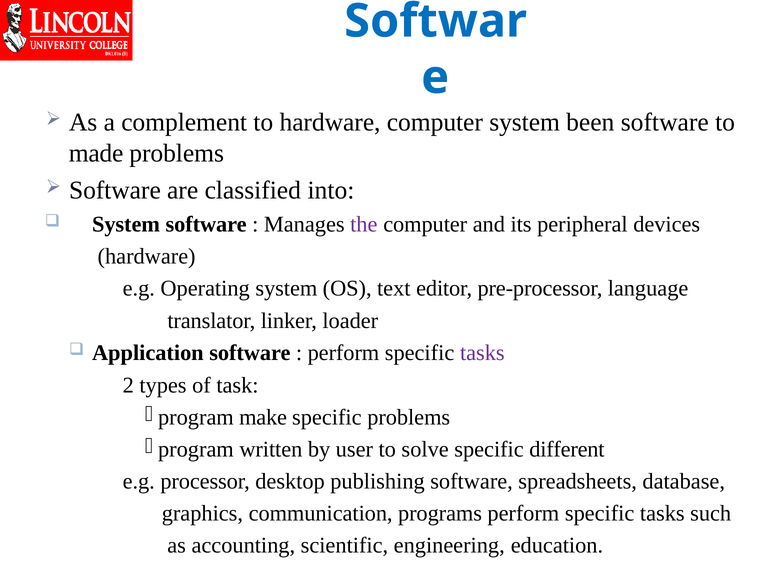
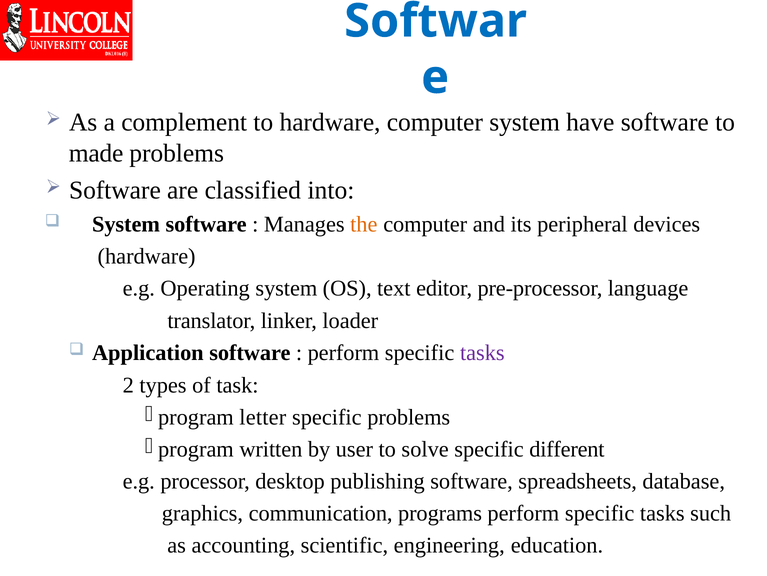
been: been -> have (590, 122)
the colour: purple -> orange (364, 224)
make: make -> letter (263, 417)
